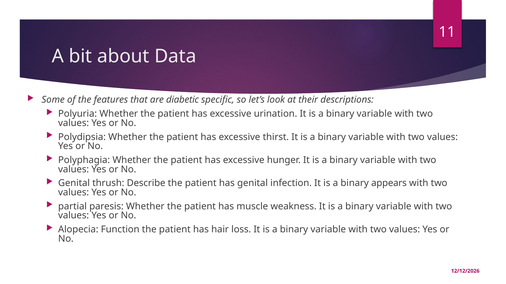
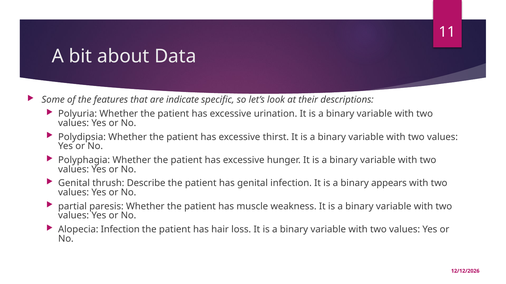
diabetic: diabetic -> indicate (183, 100)
Alopecia Function: Function -> Infection (120, 230)
